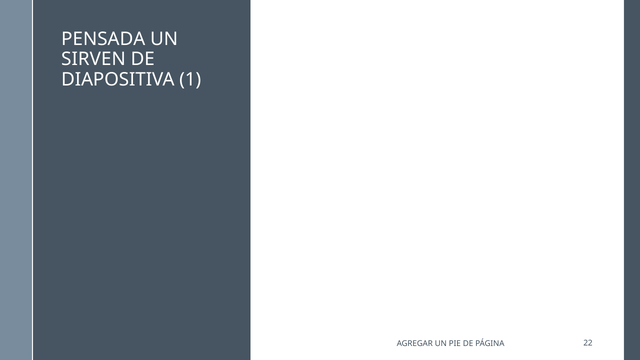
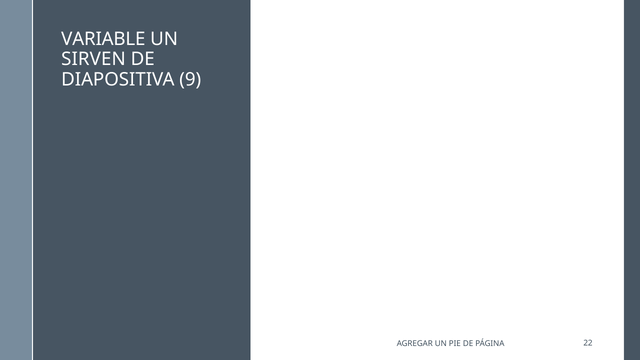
PENSADA: PENSADA -> VARIABLE (103, 39)
1: 1 -> 9 (190, 79)
